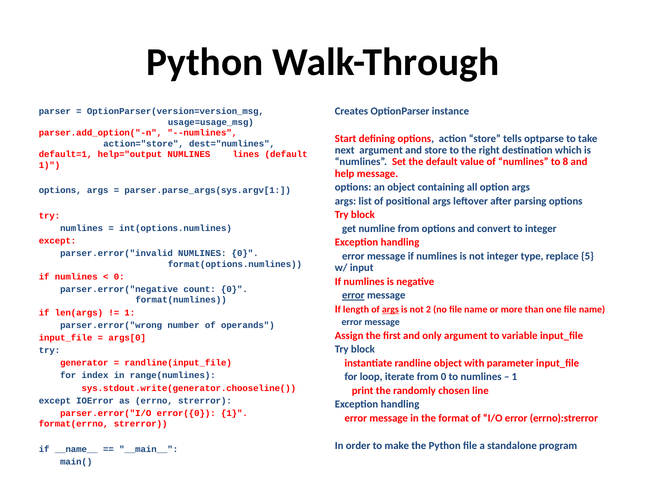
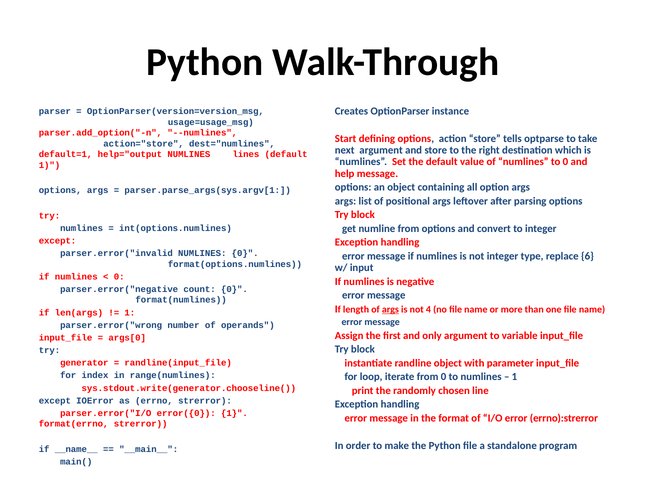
to 8: 8 -> 0 (565, 162)
5: 5 -> 6 (587, 256)
error underline: present -> none (353, 296)
2: 2 -> 4 (428, 310)
